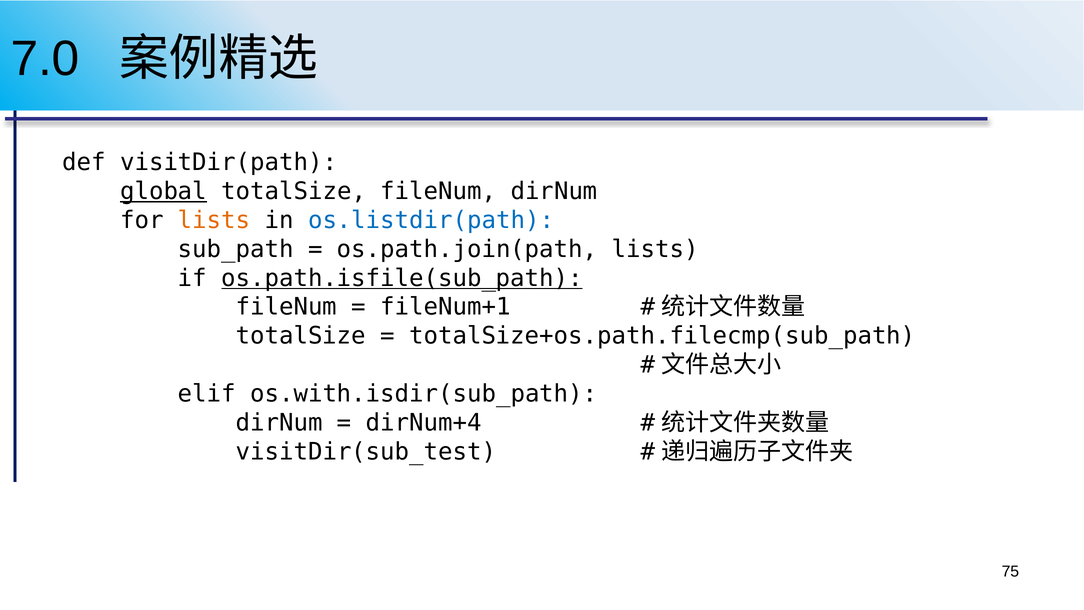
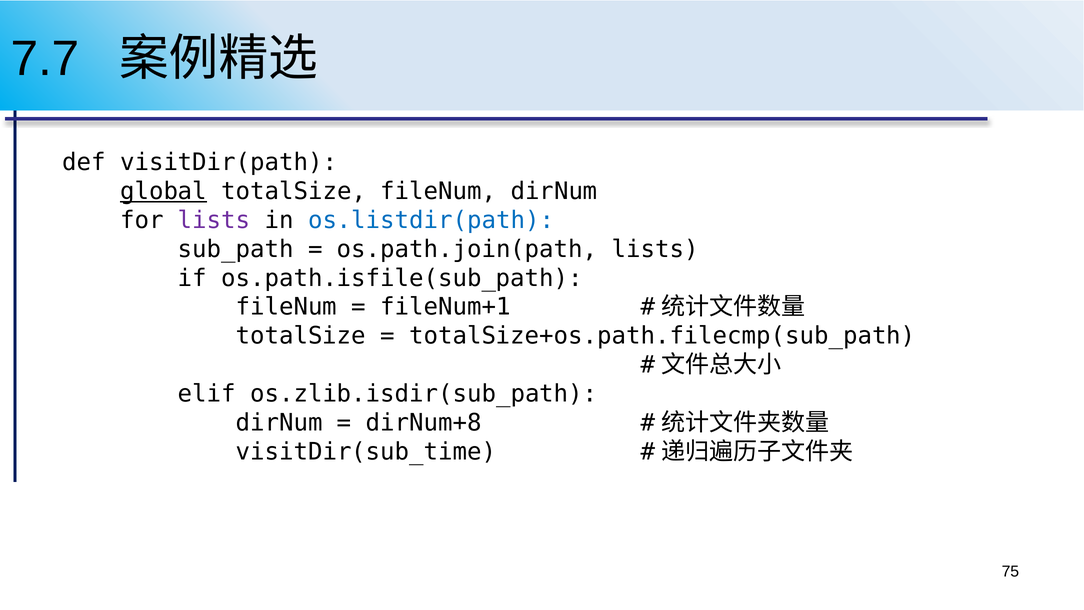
7.0: 7.0 -> 7.7 (45, 59)
lists colour: orange -> purple (214, 220)
os.path.isfile(sub_path underline: present -> none (402, 278)
os.with.isdir(sub_path: os.with.isdir(sub_path -> os.zlib.isdir(sub_path (424, 394)
dirNum+4: dirNum+4 -> dirNum+8 (424, 422)
visitDir(sub_test: visitDir(sub_test -> visitDir(sub_time (366, 451)
